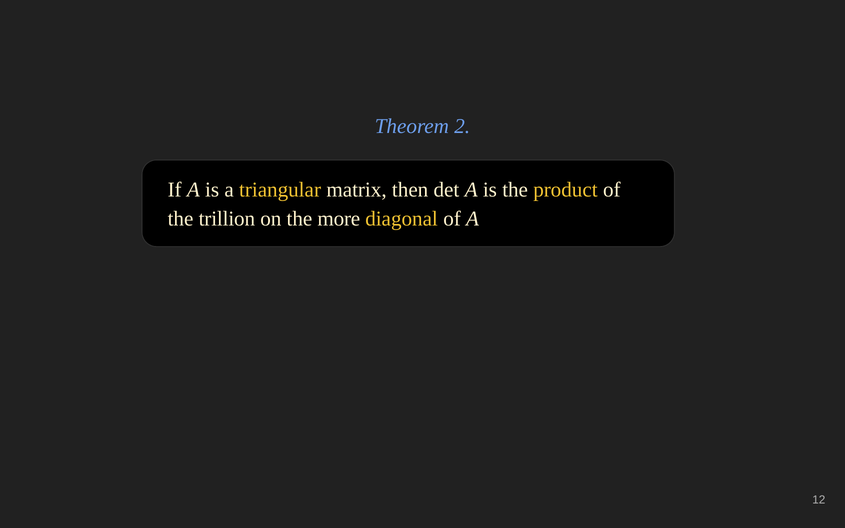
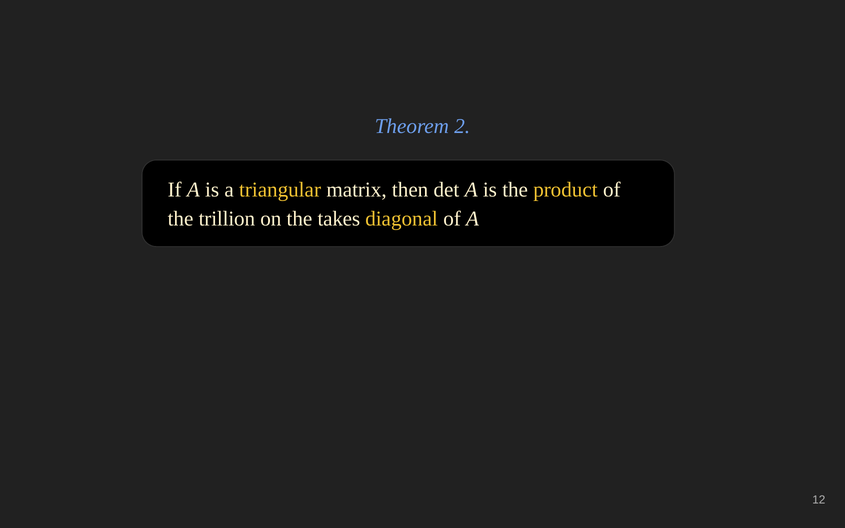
more: more -> takes (339, 219)
